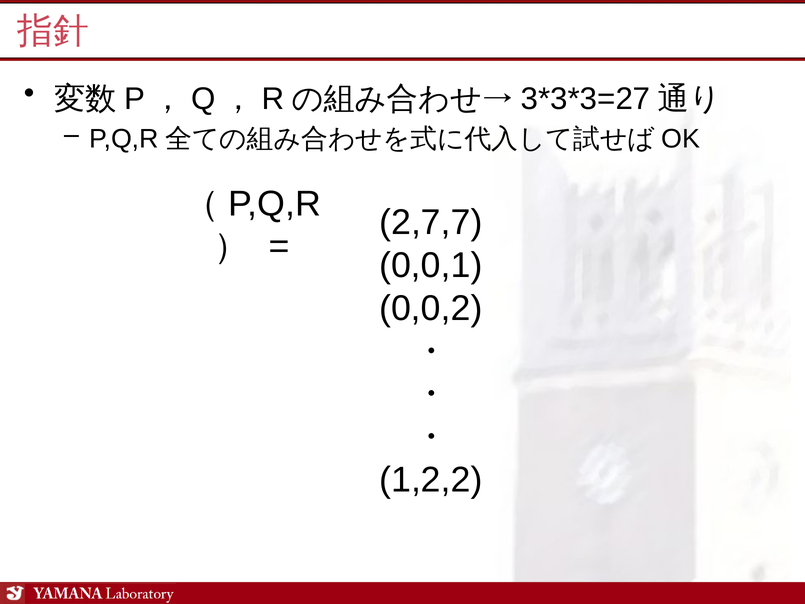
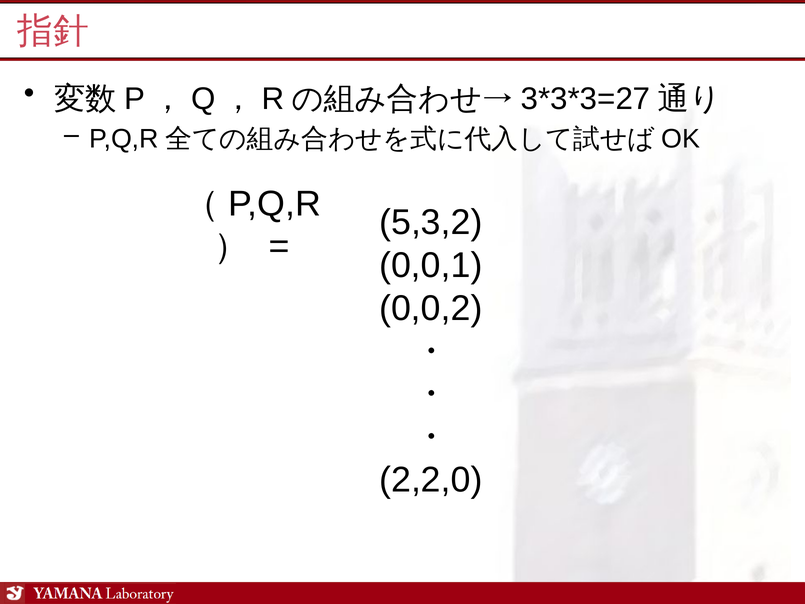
2,7,7: 2,7,7 -> 5,3,2 (431, 222)
1,2,2: 1,2,2 -> 2,2,0 (431, 480)
